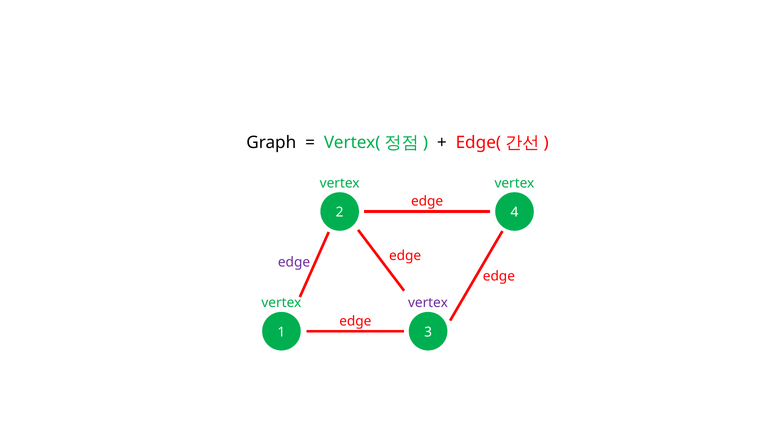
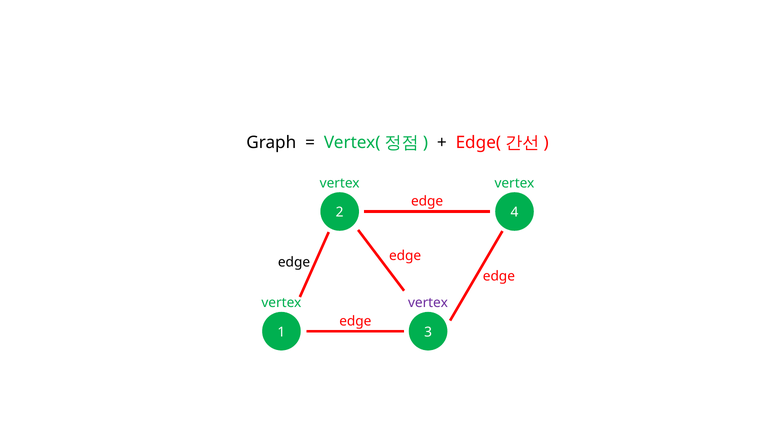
edge colour: purple -> black (294, 262)
